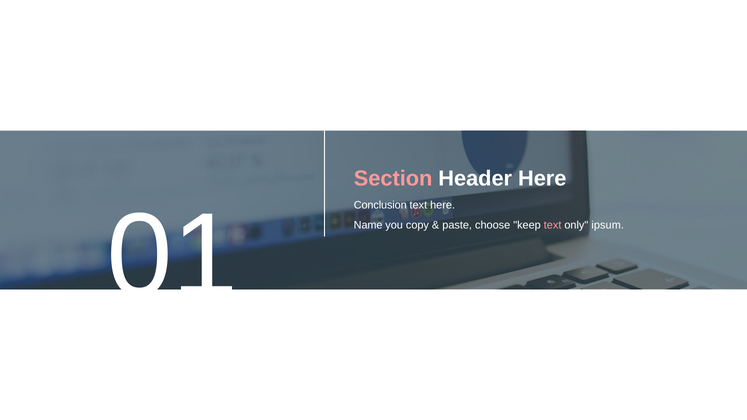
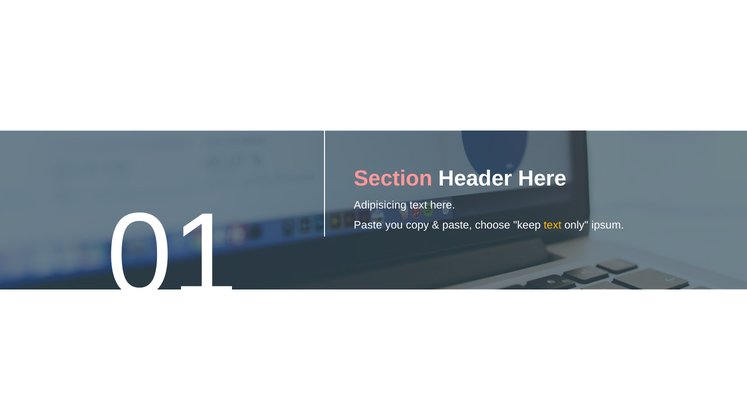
Conclusion: Conclusion -> Adipisicing (380, 205)
Name: Name -> Paste (368, 225)
text colour: pink -> yellow (553, 225)
